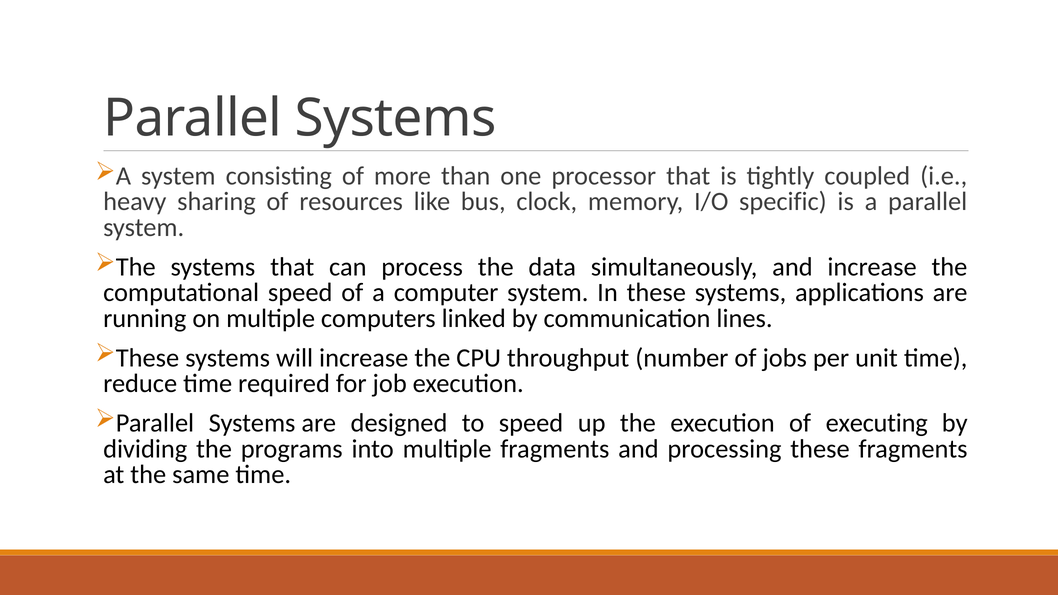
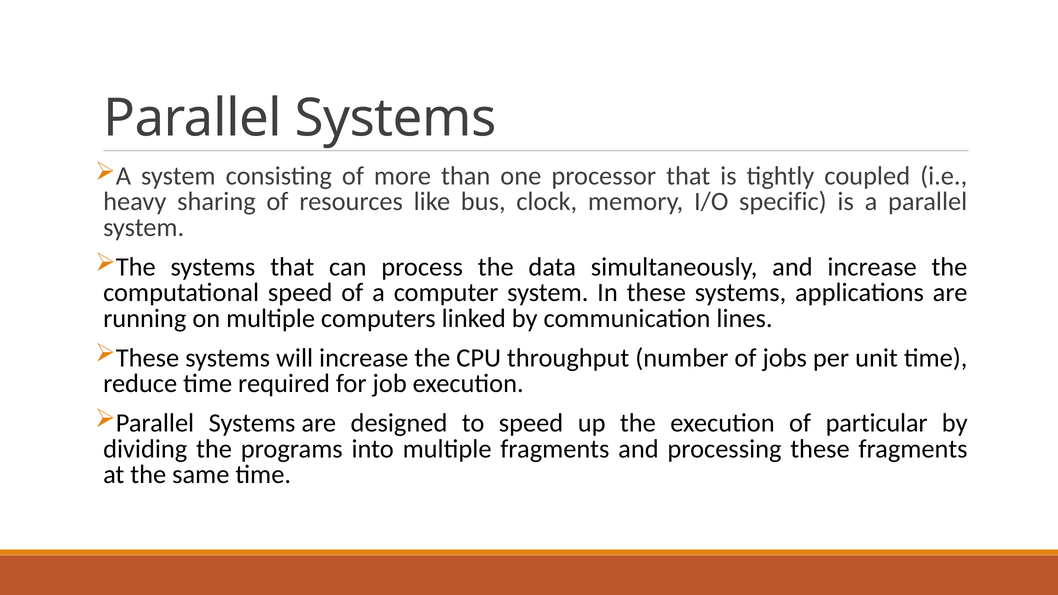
executing: executing -> particular (877, 423)
